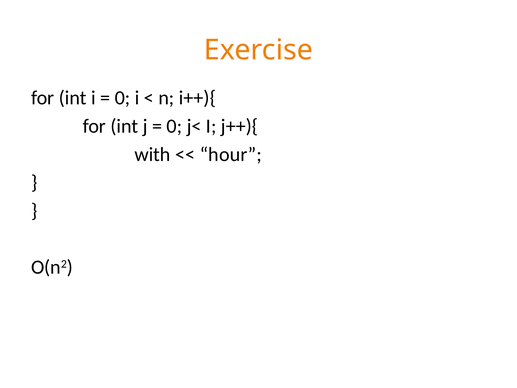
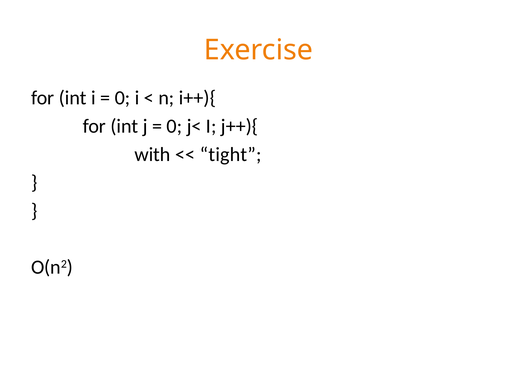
hour: hour -> tight (231, 154)
